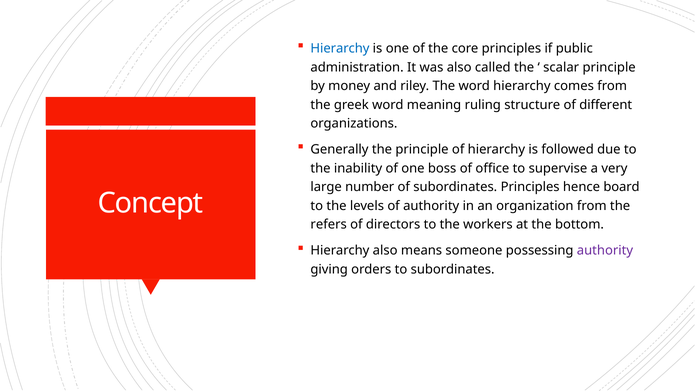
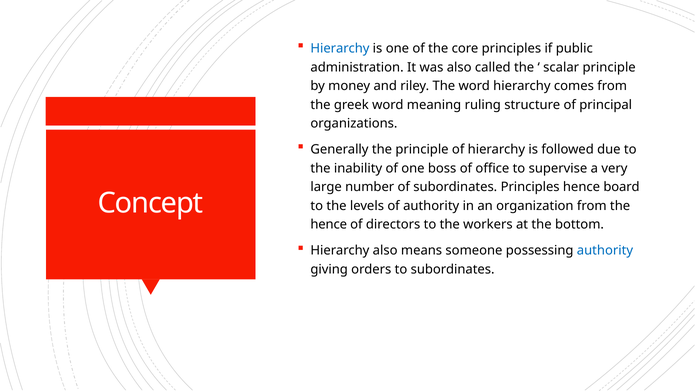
different: different -> principal (606, 105)
refers: refers -> hence (329, 225)
authority colour: purple -> blue (605, 251)
